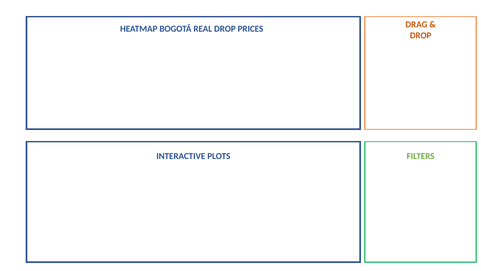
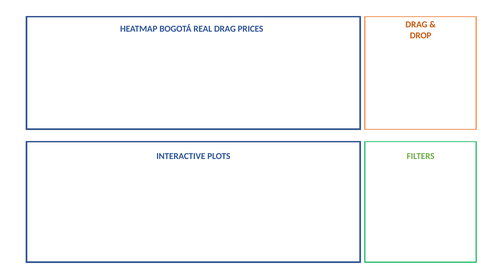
REAL DROP: DROP -> DRAG (225, 29)
